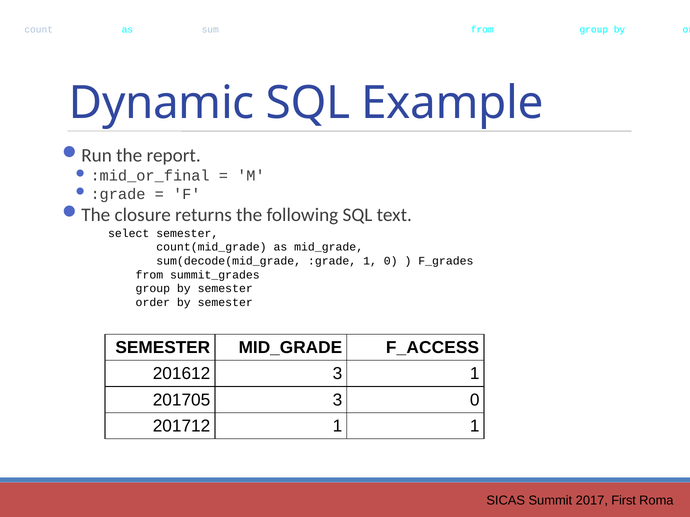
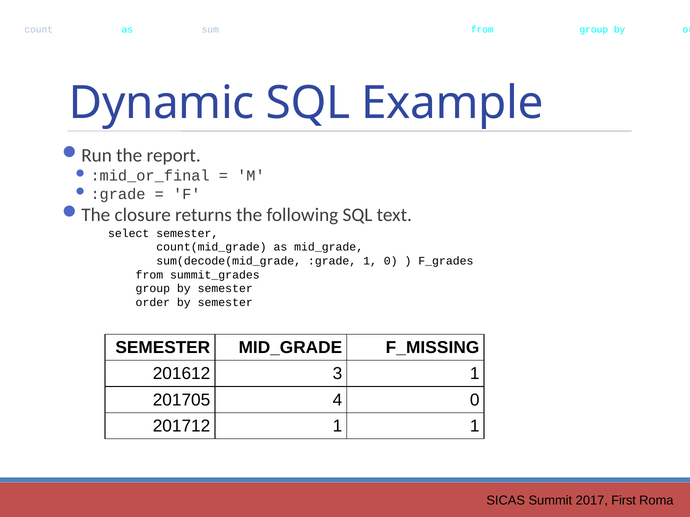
F_ACCESS: F_ACCESS -> F_MISSING (433, 348)
201705 3: 3 -> 4 (337, 400)
